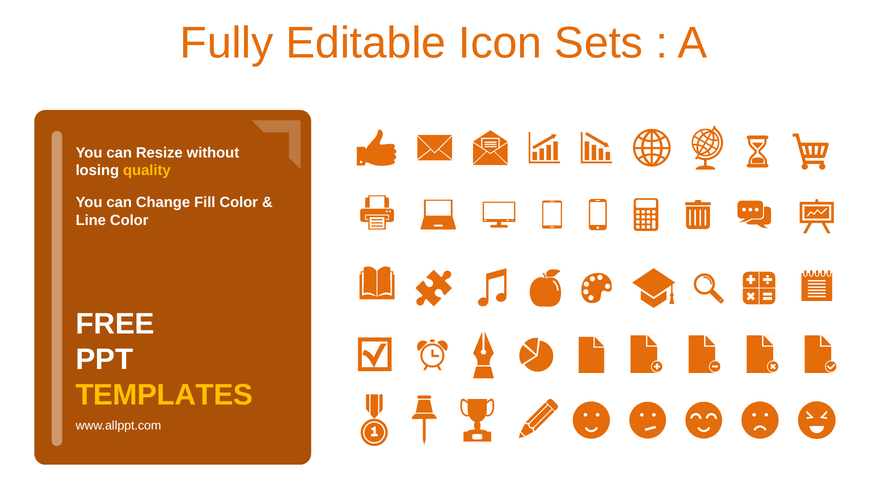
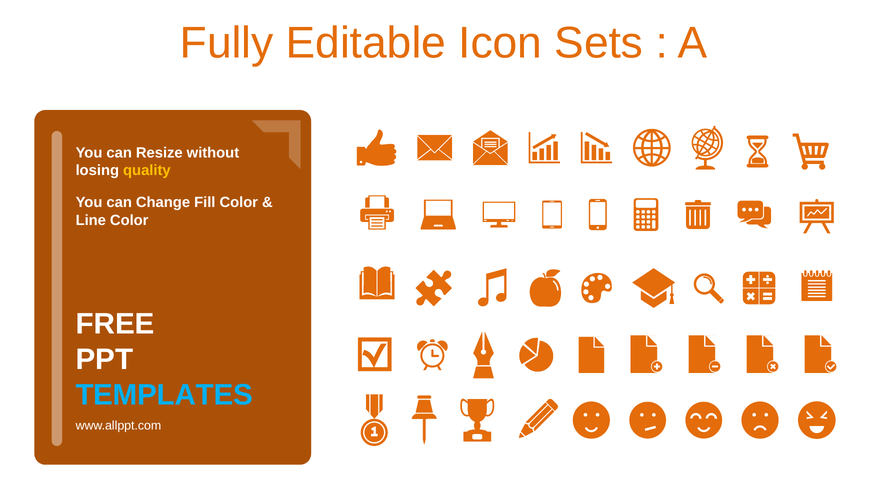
TEMPLATES colour: yellow -> light blue (164, 395)
